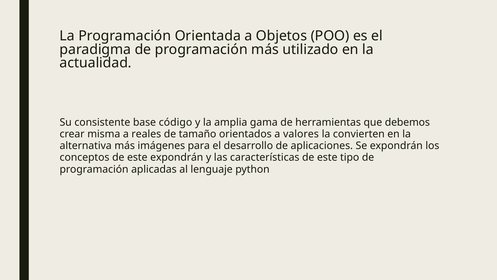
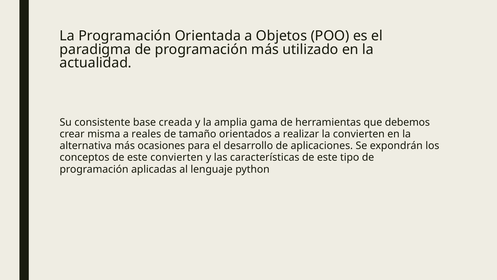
código: código -> creada (175, 122)
valores: valores -> realizar (301, 134)
imágenes: imágenes -> ocasiones (161, 146)
este expondrán: expondrán -> convierten (177, 157)
